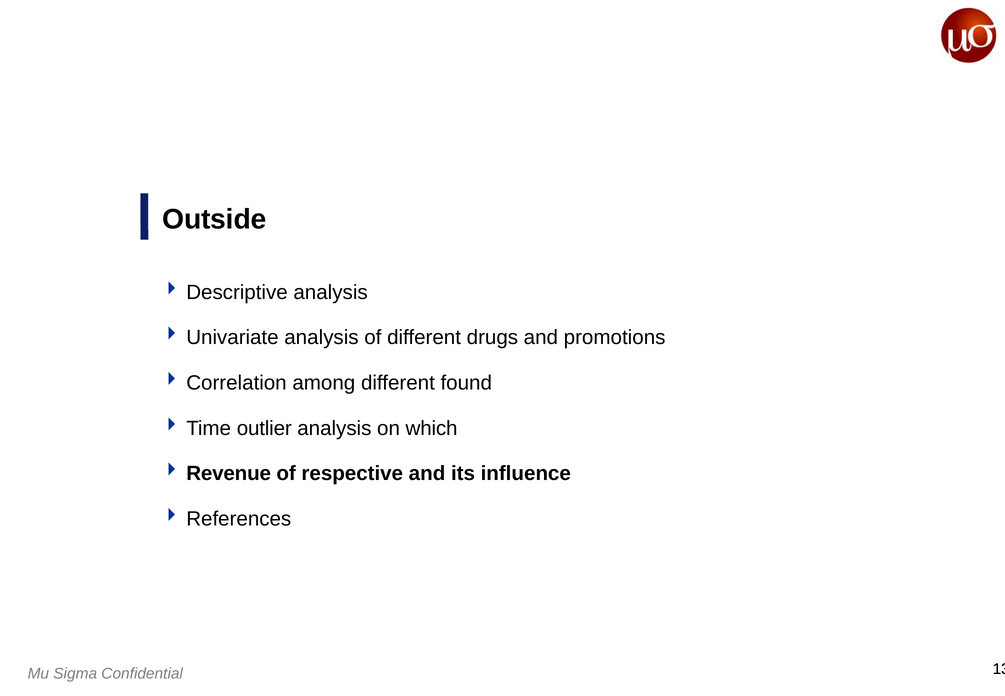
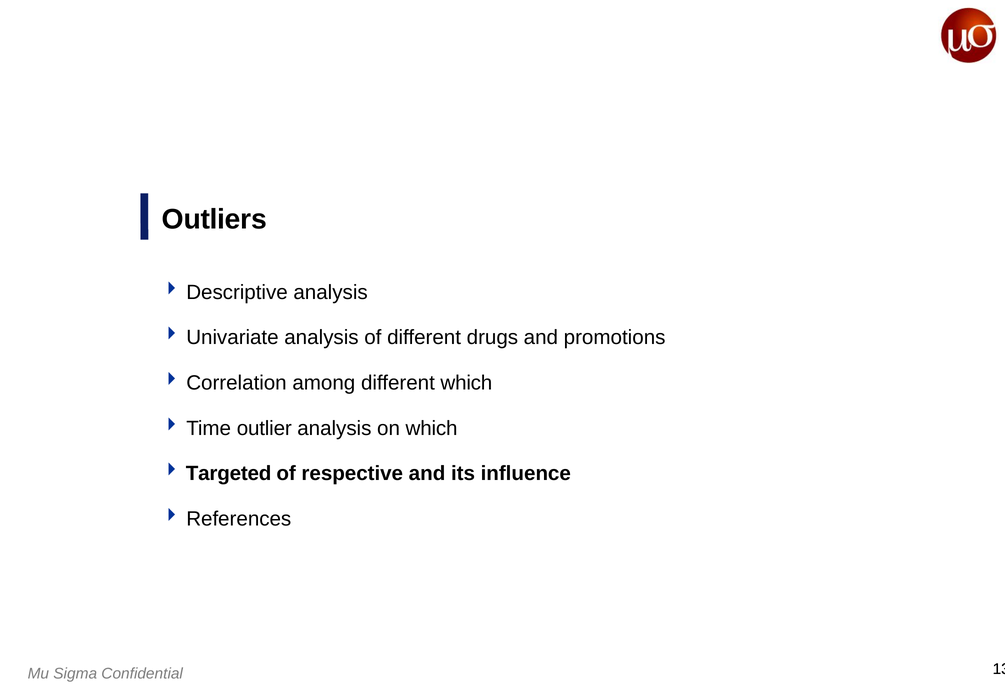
Outside: Outside -> Outliers (214, 220)
different found: found -> which (466, 383)
Revenue: Revenue -> Targeted (229, 474)
